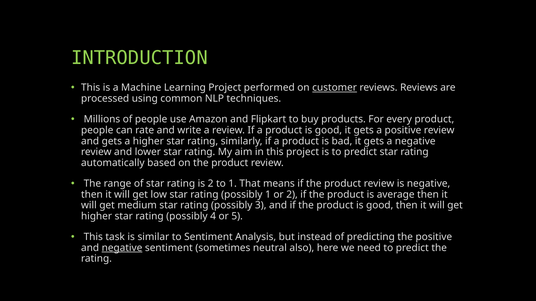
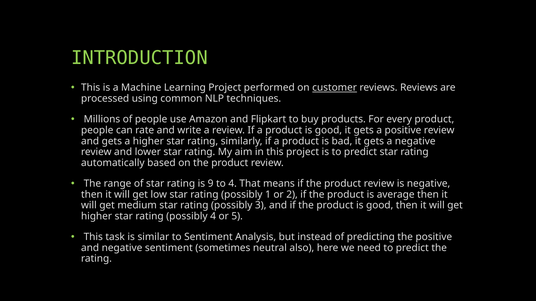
is 2: 2 -> 9 (211, 184)
to 1: 1 -> 4 (233, 184)
negative underline: present -> none (122, 248)
